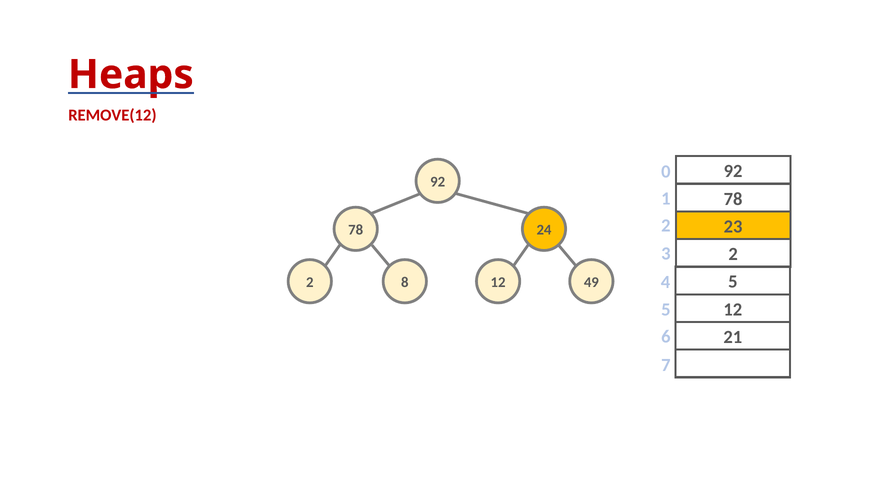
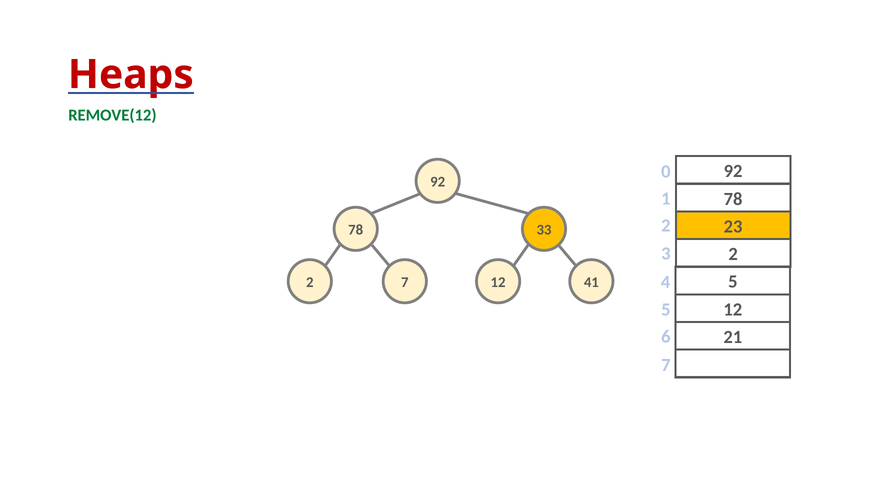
REMOVE(12 colour: red -> green (112, 115)
24: 24 -> 33 (544, 230)
2 8: 8 -> 7 (405, 282)
49: 49 -> 41 (591, 282)
